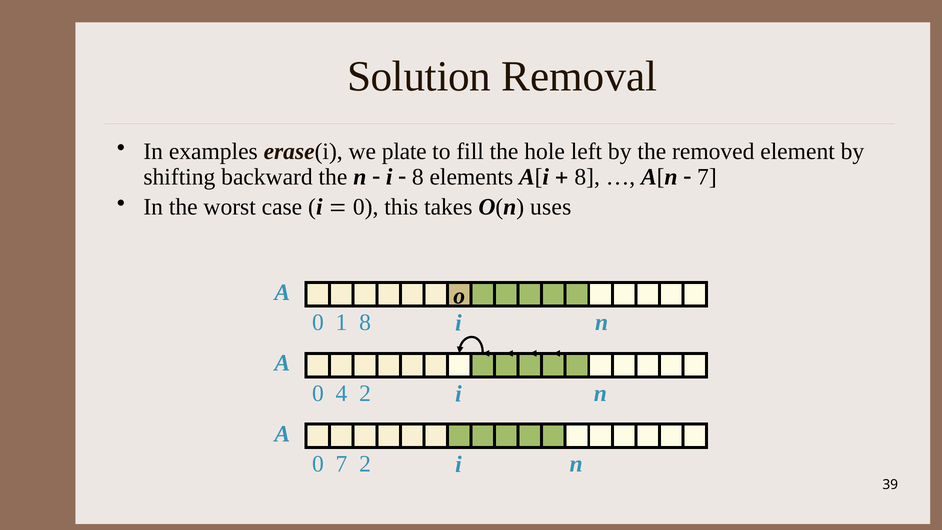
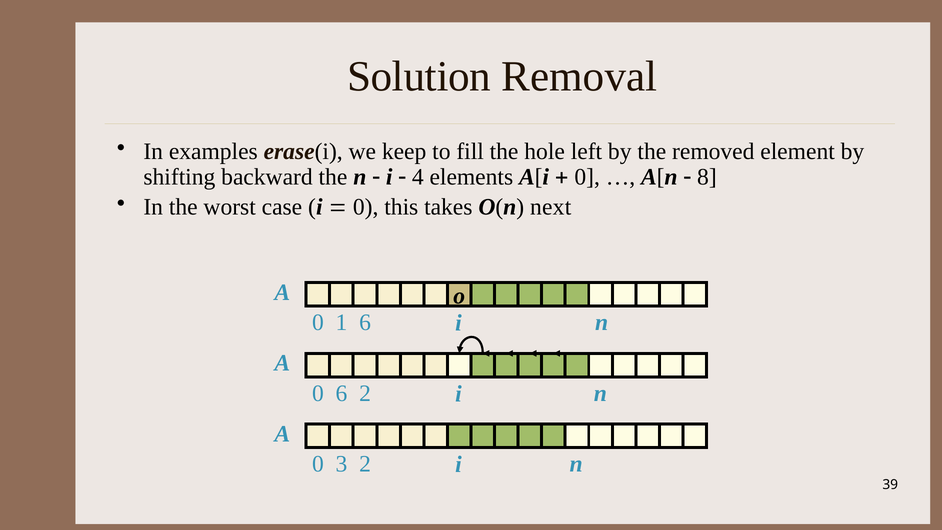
plate: plate -> keep (404, 152)
8: 8 -> 4 (418, 177)
8: 8 -> 0 (587, 177)
7: 7 -> 8 (707, 177)
uses: uses -> next (551, 207)
1 8: 8 -> 6 (365, 323)
0 4: 4 -> 6 (341, 393)
0 7: 7 -> 3 (341, 464)
